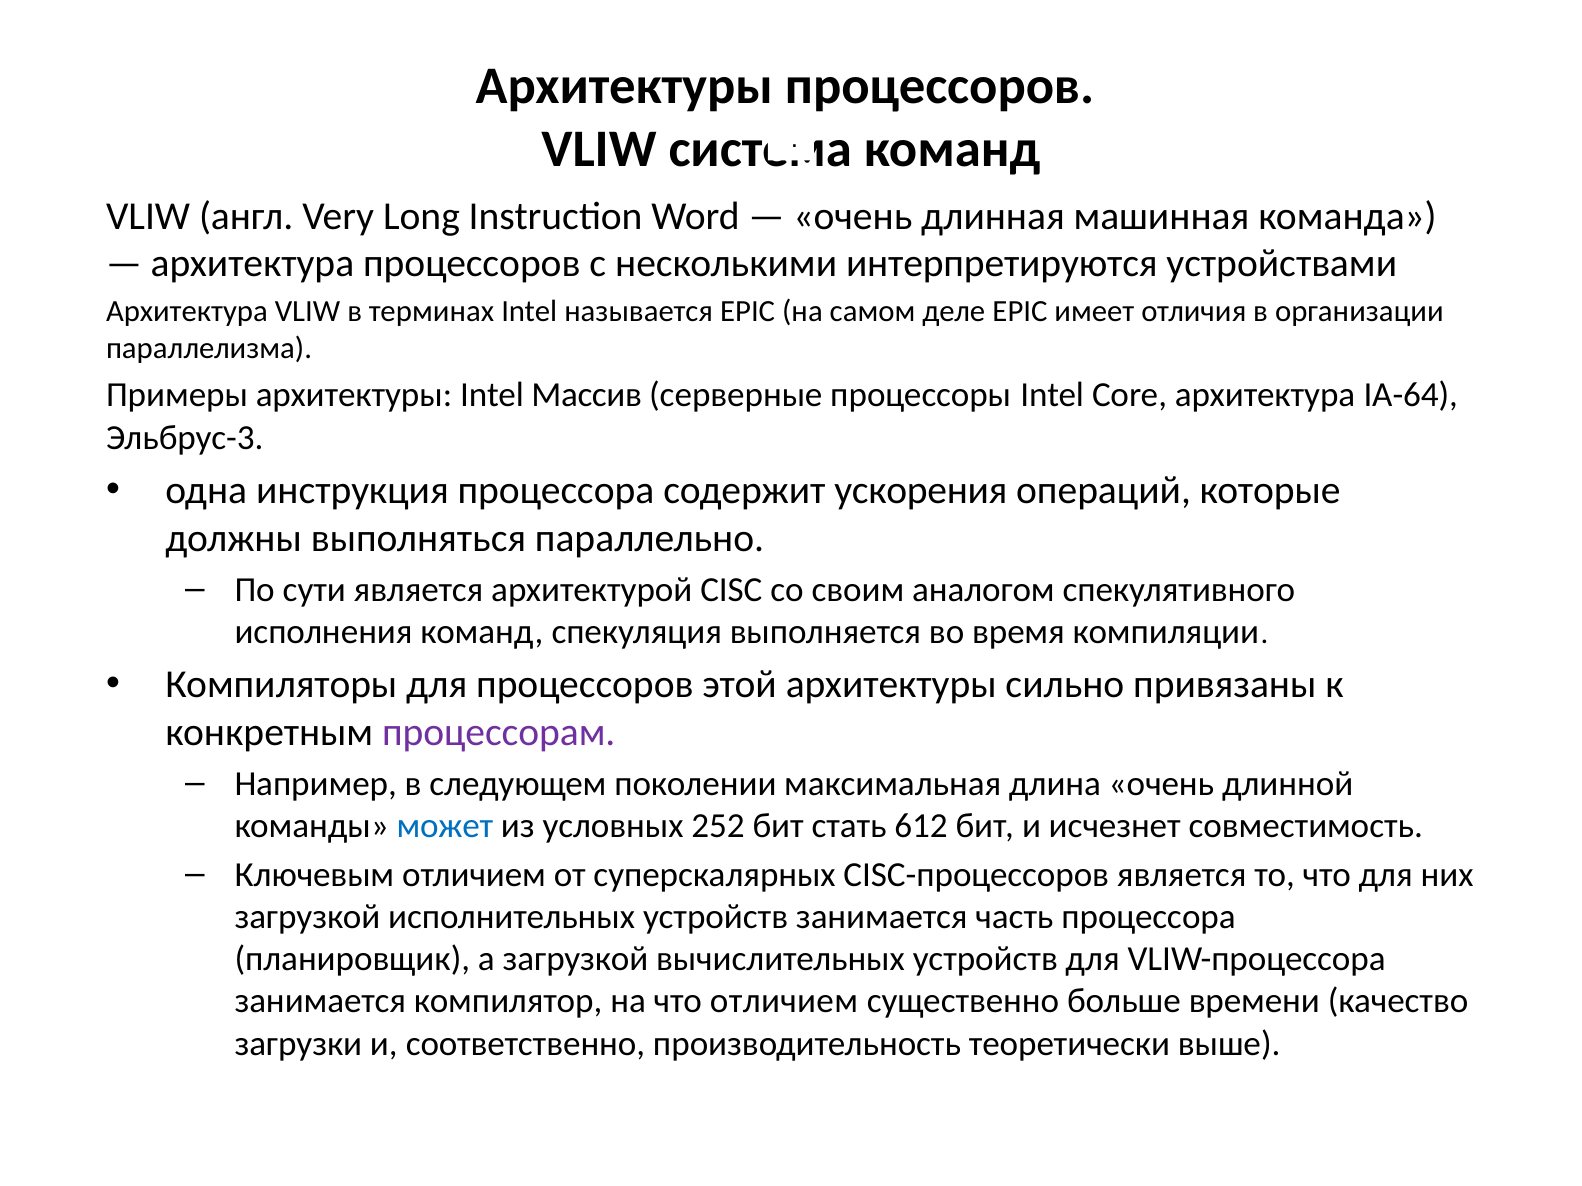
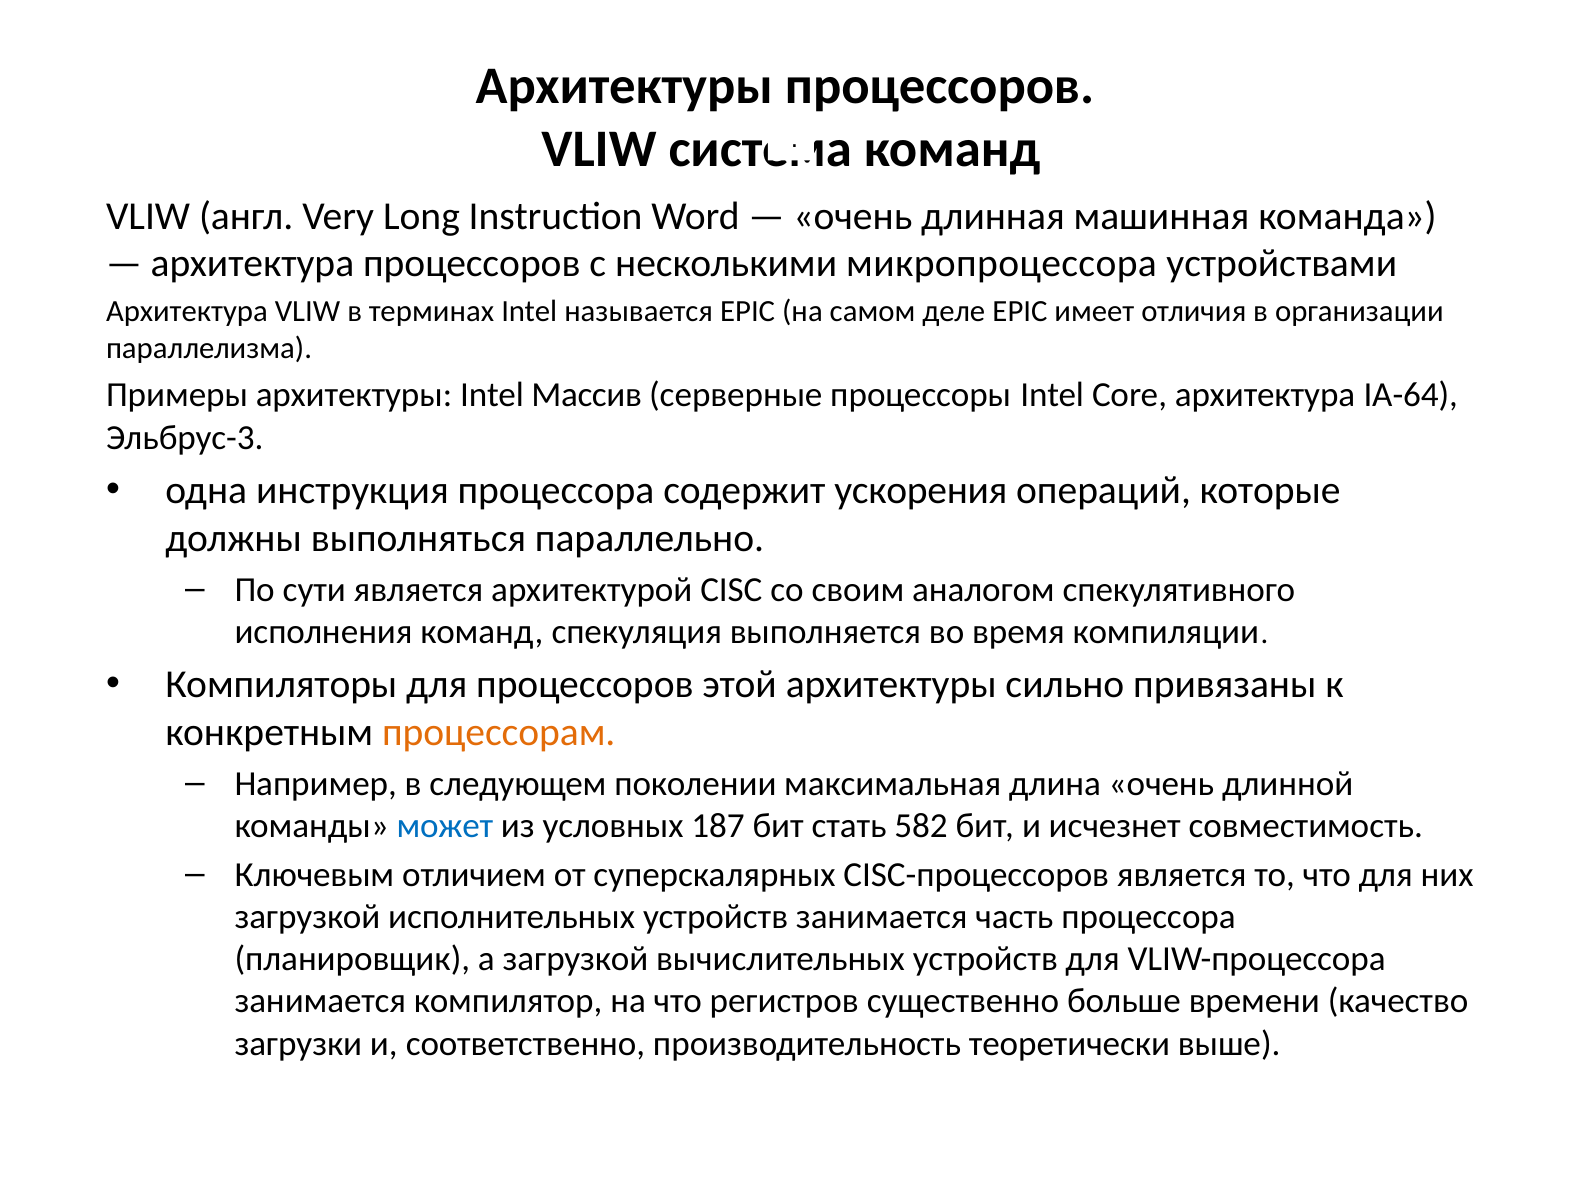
интерпретируются: интерпретируются -> микропроцессора (1002, 264)
процессорам colour: purple -> orange (499, 732)
252: 252 -> 187 (718, 826)
612: 612 -> 582 (921, 826)
что отличием: отличием -> регистров (784, 1002)
